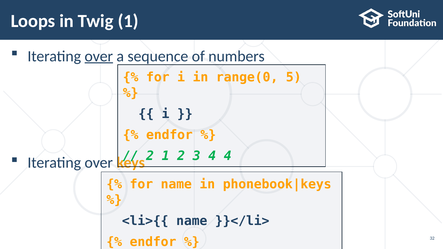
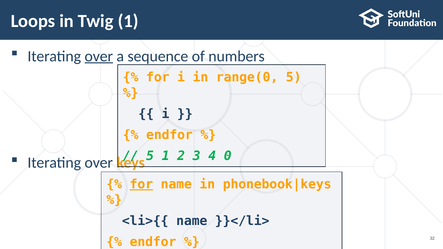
2: 2 -> 5 (150, 156)
4 4: 4 -> 0 (228, 156)
for underline: none -> present (141, 184)
